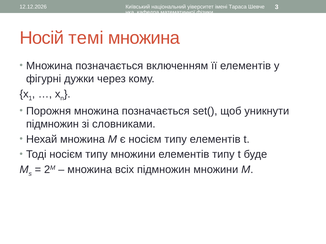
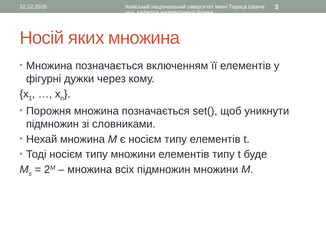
темі: темі -> яких (86, 38)
